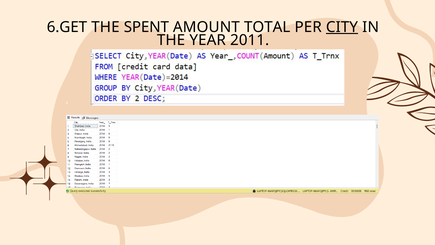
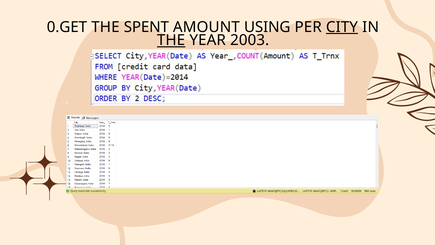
6.GET: 6.GET -> 0.GET (67, 27)
TOTAL: TOTAL -> USING (267, 27)
THE underline: none -> present (171, 40)
2011: 2011 -> 2003 (250, 40)
